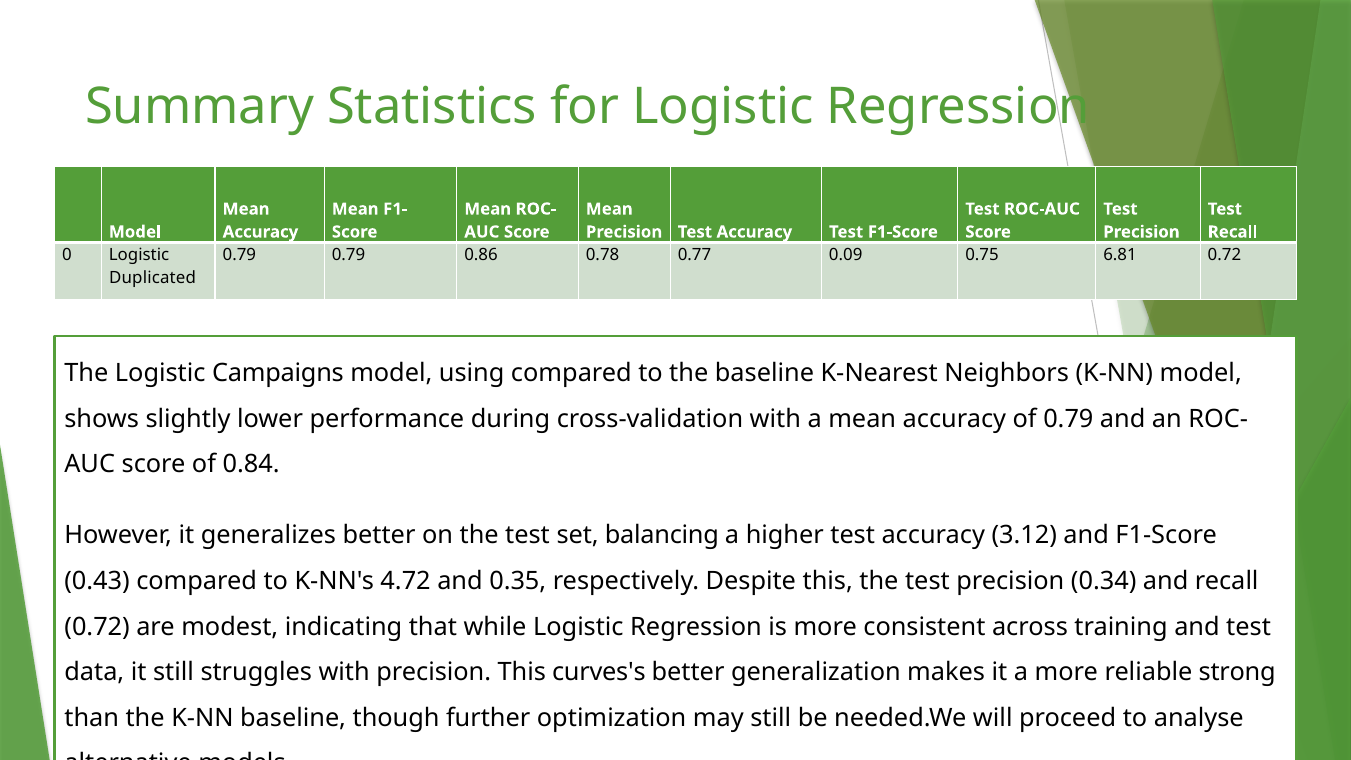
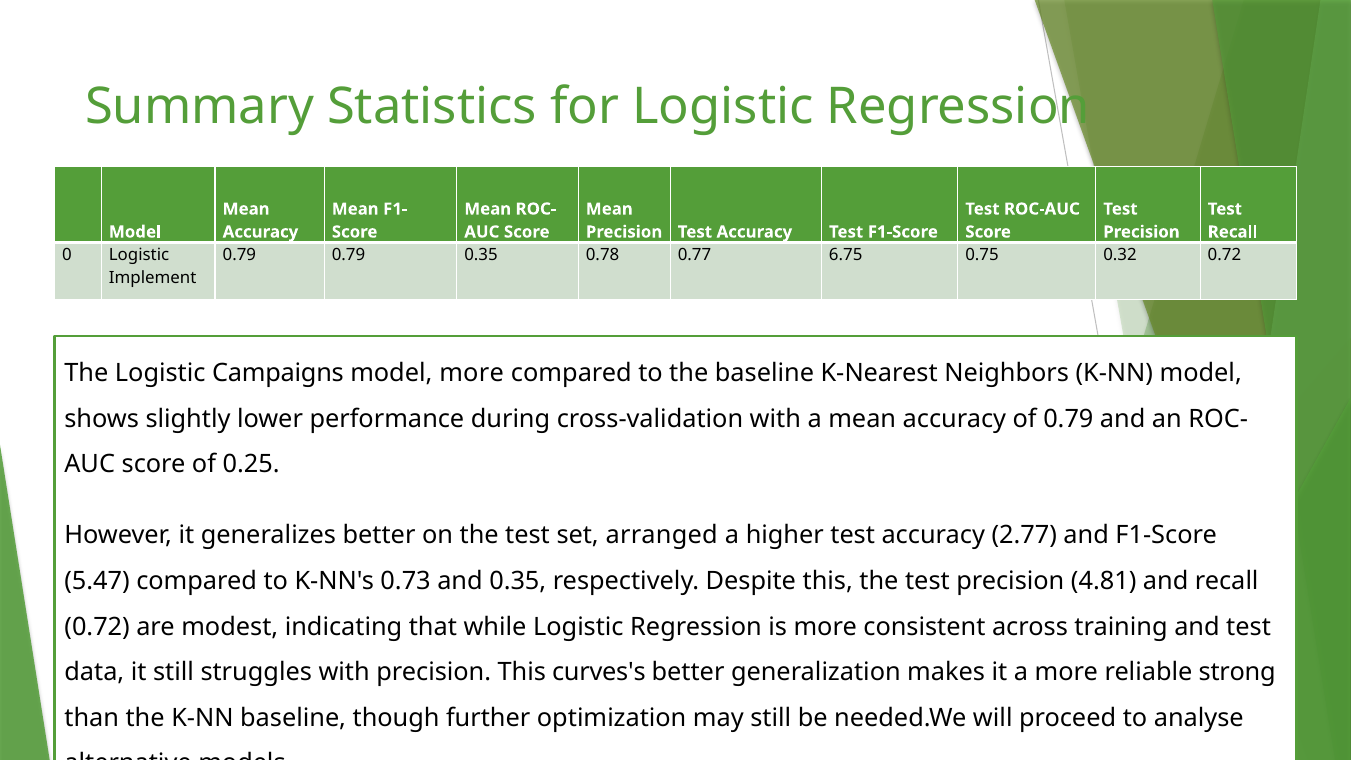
0.79 0.86: 0.86 -> 0.35 (481, 255)
0.09: 0.09 -> 6.75 (846, 255)
6.81: 6.81 -> 0.32 (1120, 255)
Duplicated: Duplicated -> Implement (153, 278)
model using: using -> more (472, 373)
0.84: 0.84 -> 0.25 (251, 465)
balancing: balancing -> arranged (662, 536)
3.12: 3.12 -> 2.77 (1024, 536)
0.43: 0.43 -> 5.47 (97, 581)
4.72: 4.72 -> 0.73 (406, 581)
0.34: 0.34 -> 4.81 (1104, 581)
